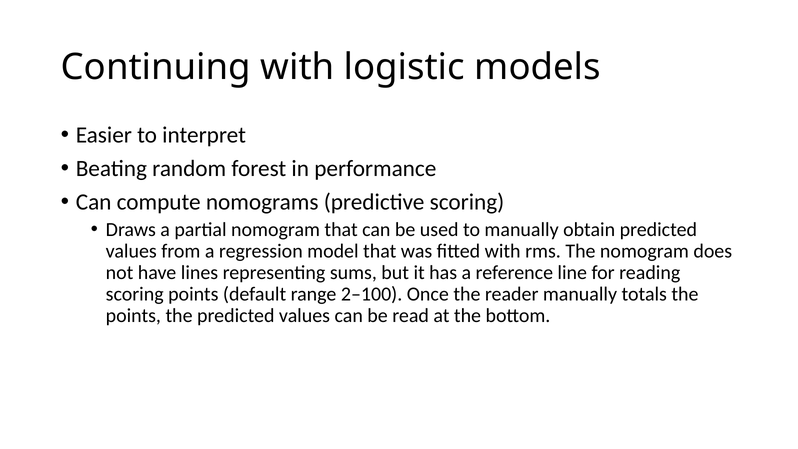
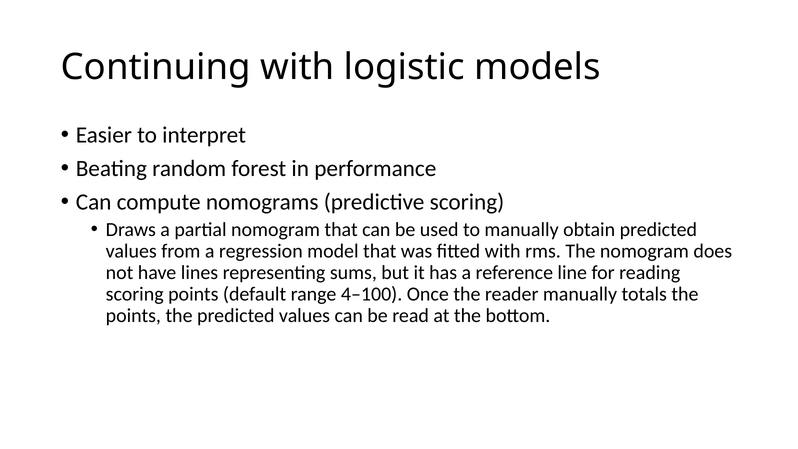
2–100: 2–100 -> 4–100 (372, 294)
